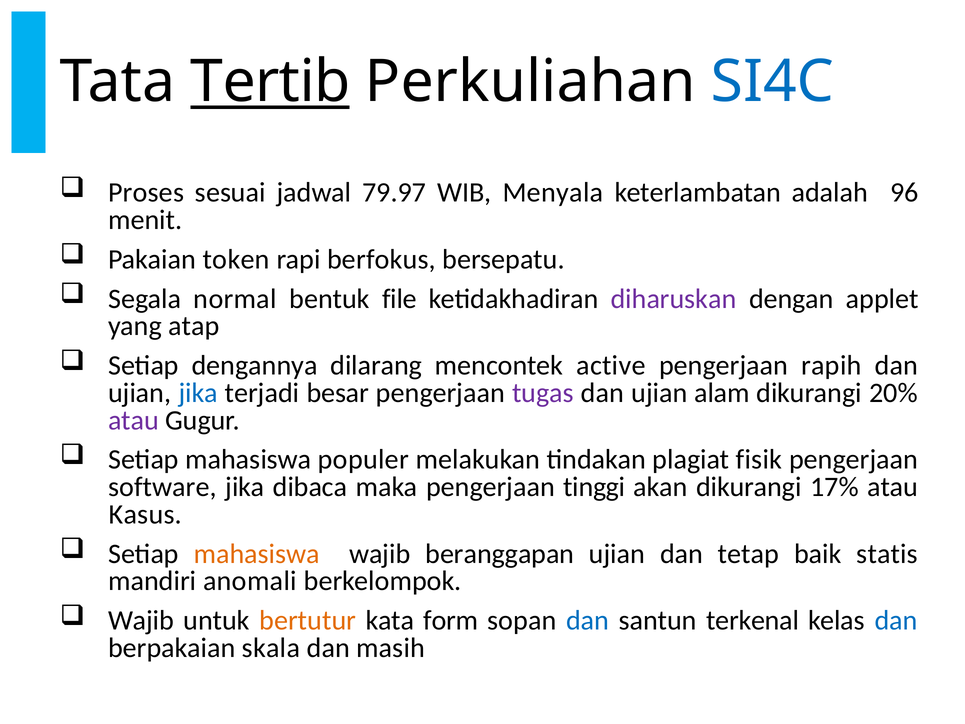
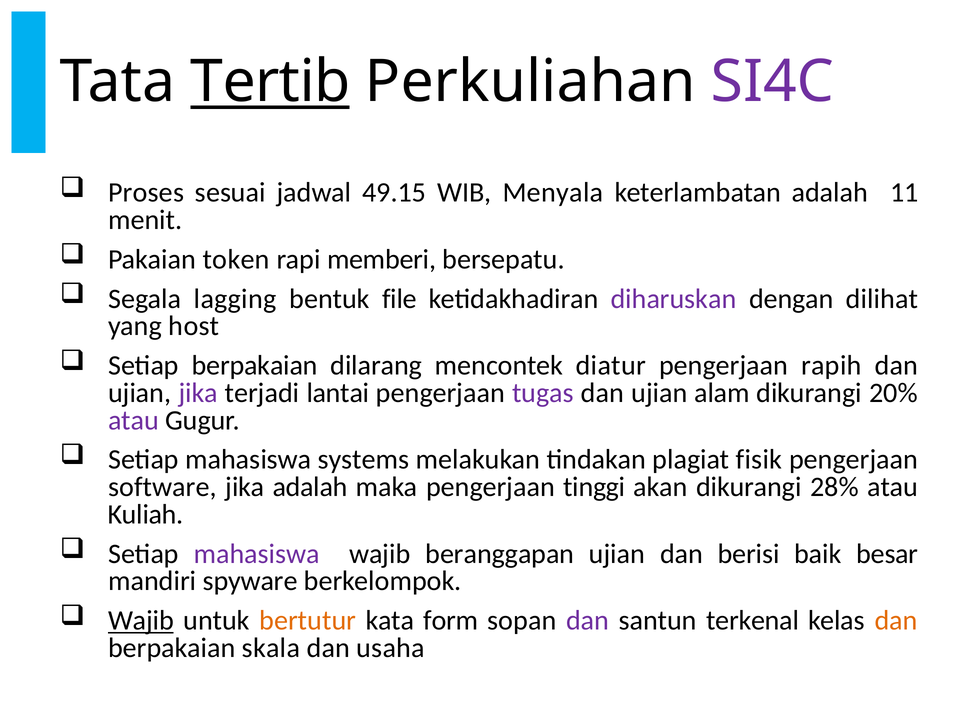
SI4C colour: blue -> purple (773, 82)
79.97: 79.97 -> 49.15 (394, 192)
96: 96 -> 11 (904, 192)
berfokus: berfokus -> memberi (382, 259)
normal: normal -> lagging (235, 299)
applet: applet -> dilihat (882, 299)
atap: atap -> host (194, 326)
Setiap dengannya: dengannya -> berpakaian (255, 365)
active: active -> diatur (611, 365)
jika colour: blue -> purple (198, 393)
besar: besar -> lantai (338, 393)
populer: populer -> systems (364, 459)
jika dibaca: dibaca -> adalah (310, 487)
17%: 17% -> 28% (834, 487)
Kasus: Kasus -> Kuliah (146, 514)
mahasiswa colour: orange -> purple (257, 554)
tetap: tetap -> berisi (749, 554)
statis: statis -> besar (887, 554)
anomali: anomali -> spyware (250, 581)
Wajib underline: none -> present (141, 620)
dan colour: blue -> purple (588, 620)
dan colour: blue -> orange (896, 620)
masih: masih -> usaha (390, 648)
